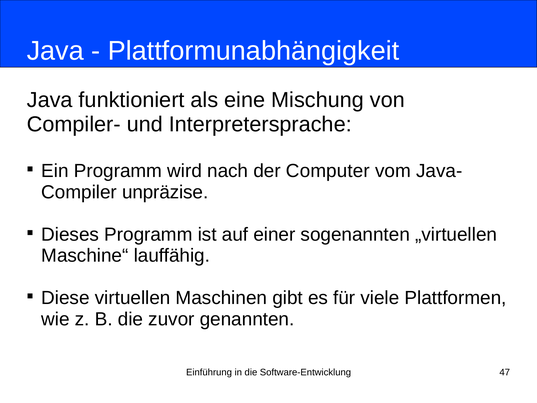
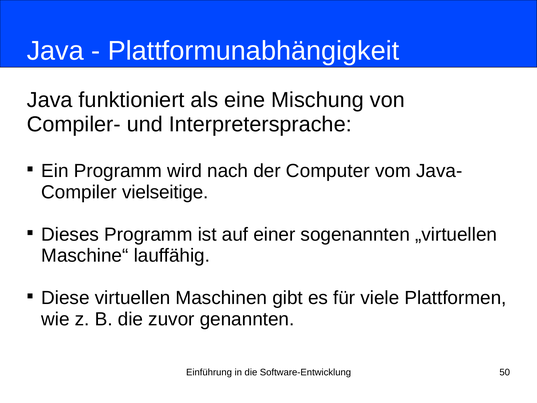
unpräzise: unpräzise -> vielseitige (165, 192)
47: 47 -> 50 (505, 372)
